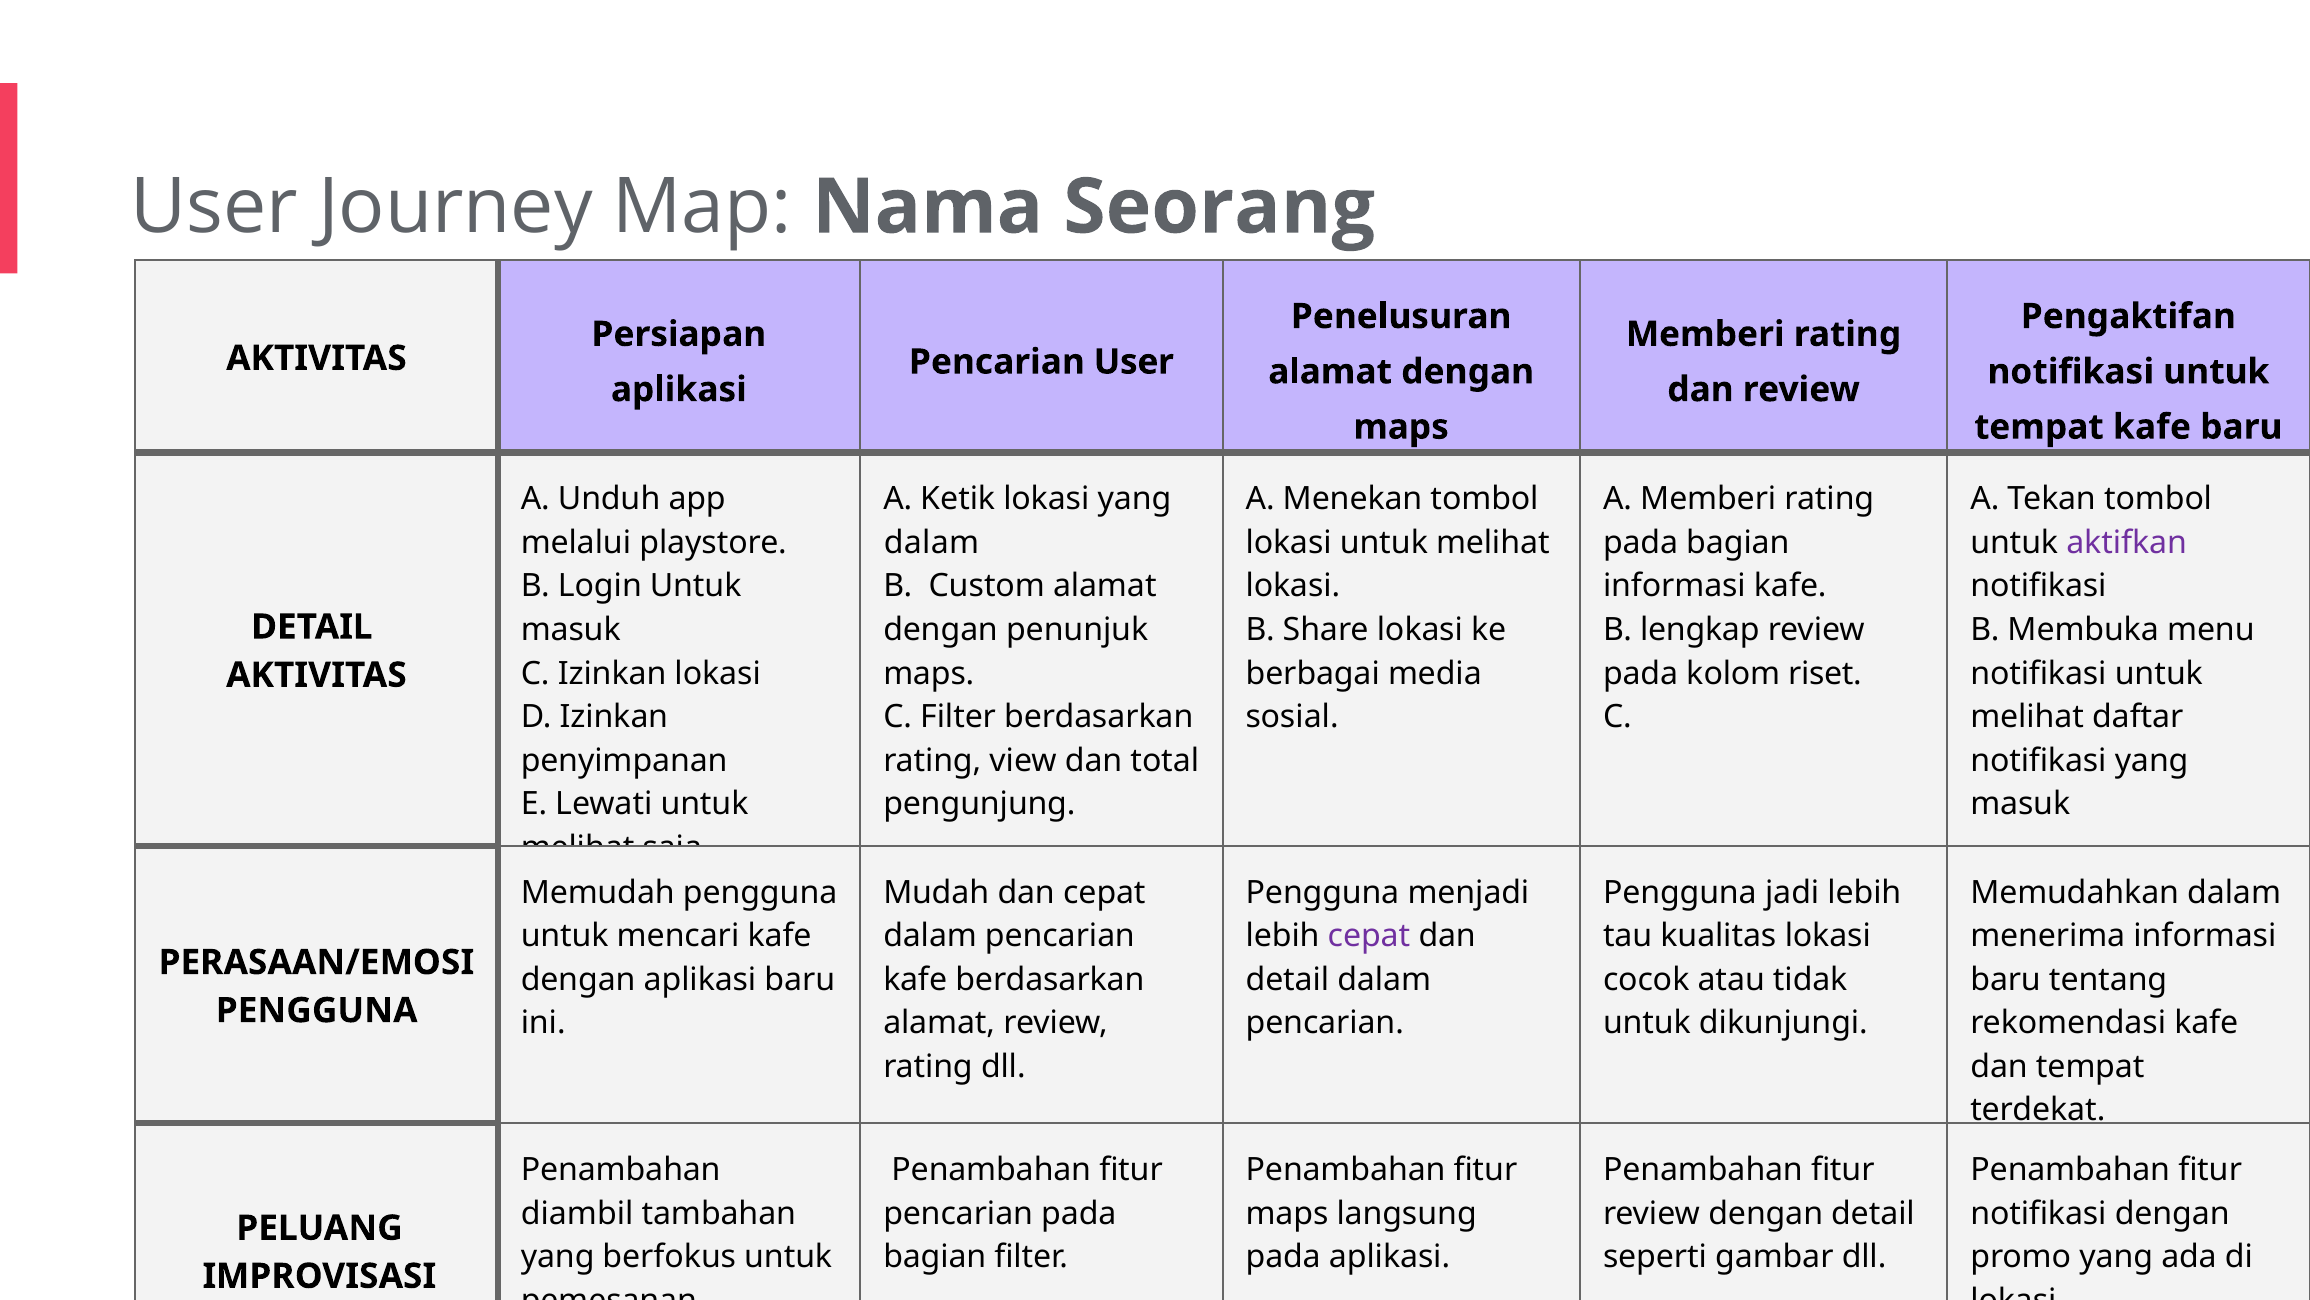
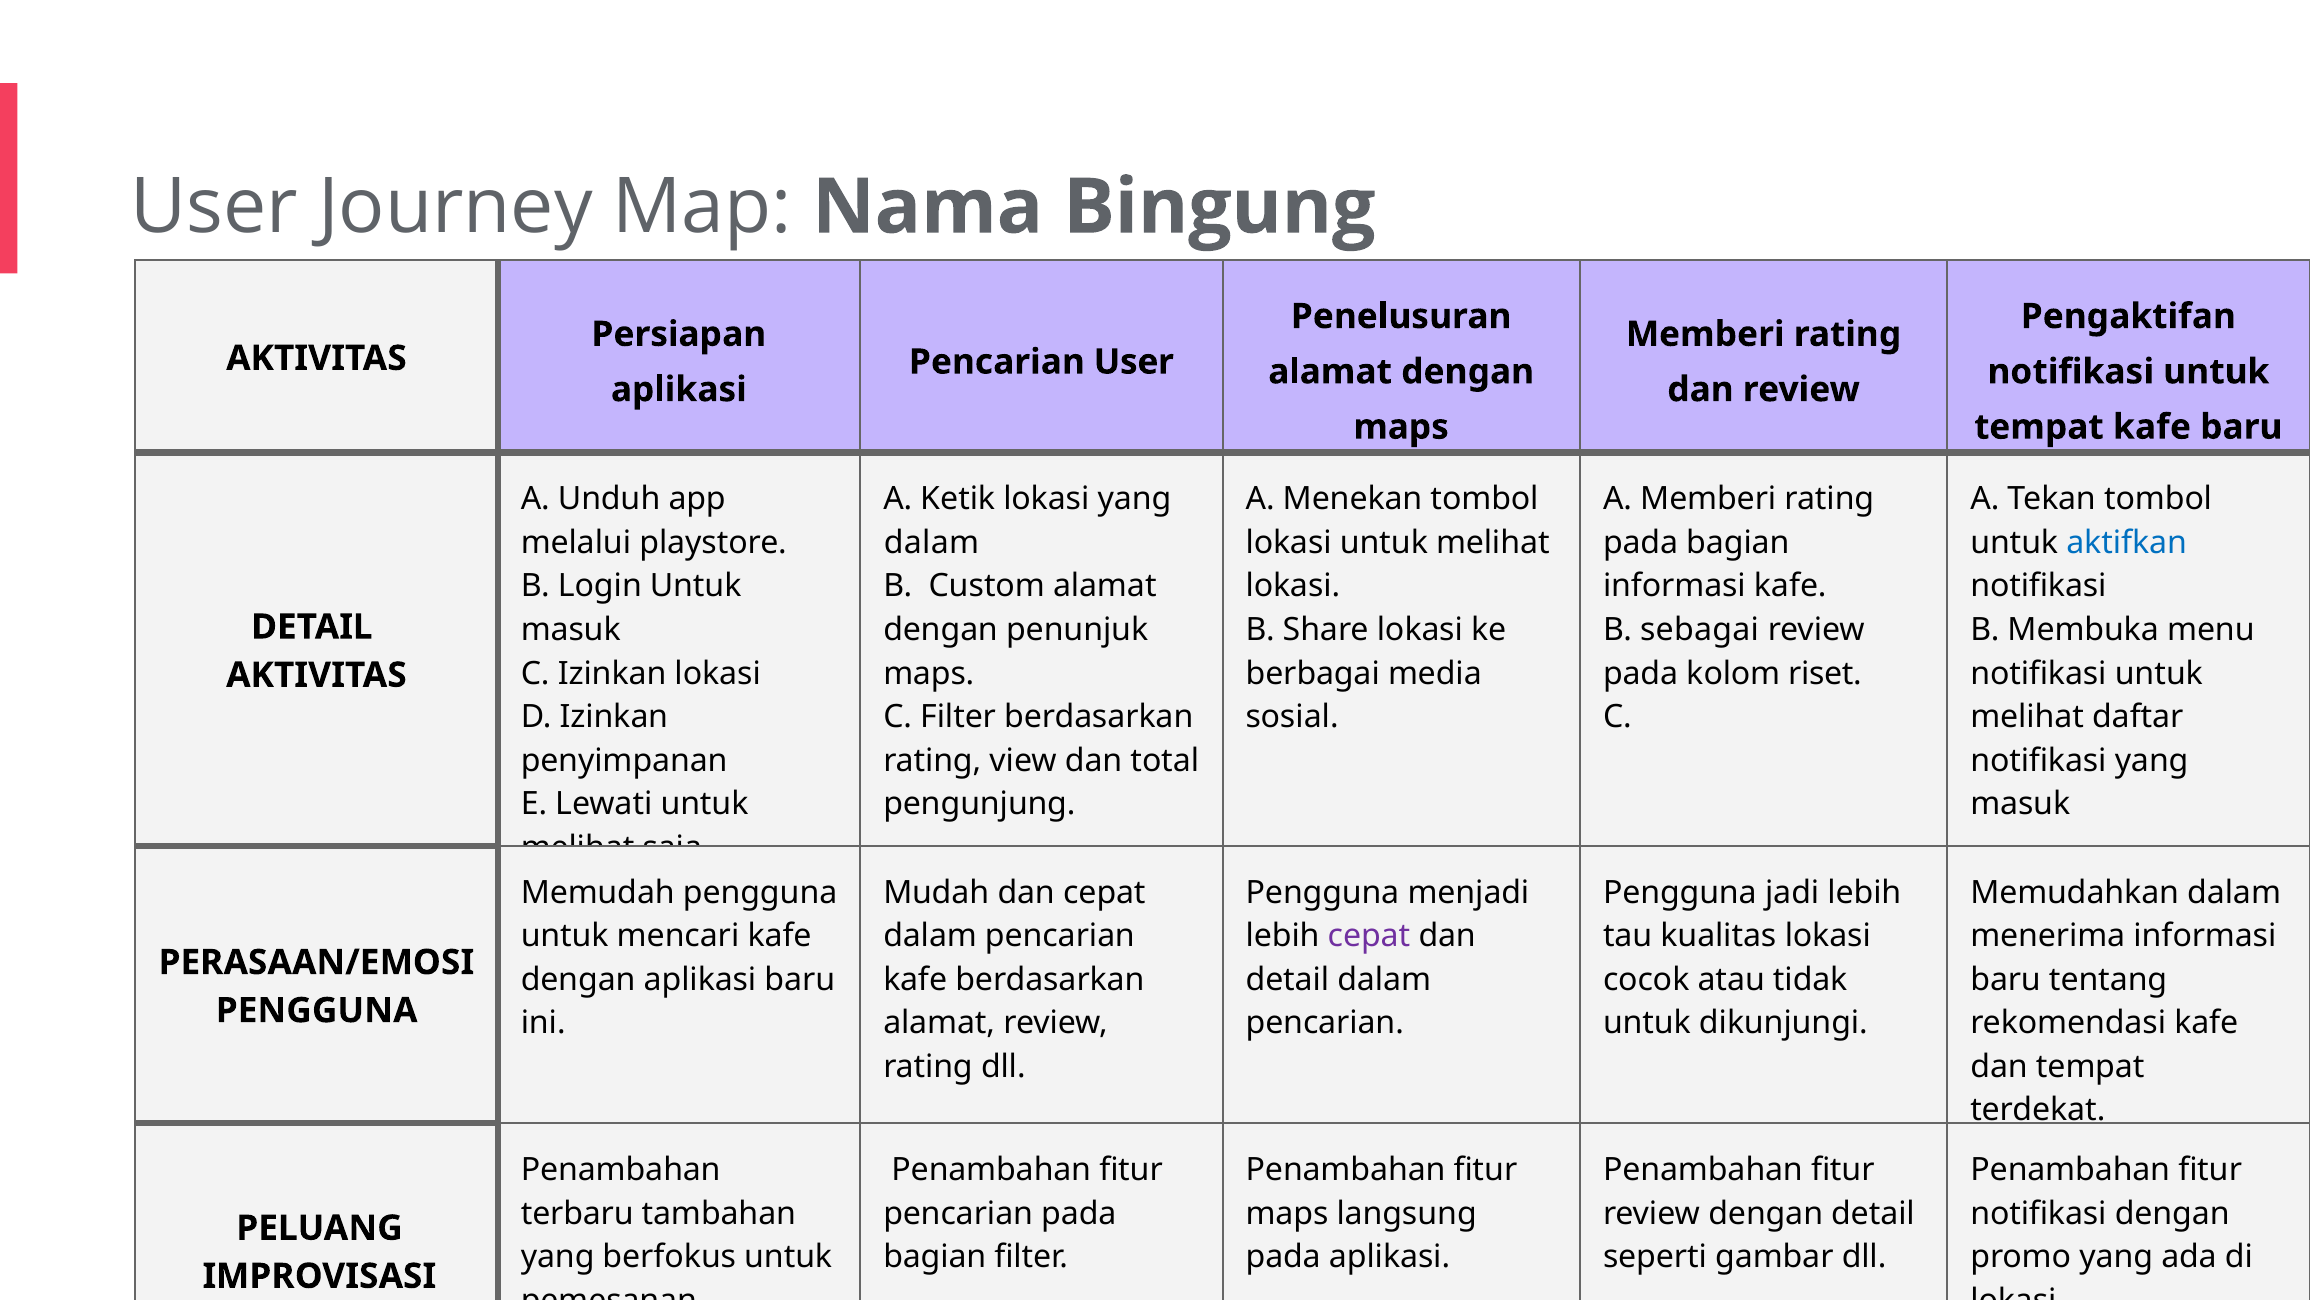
Seorang: Seorang -> Bingung (1219, 207)
aktifkan colour: purple -> blue (2127, 542)
lengkap: lengkap -> sebagai (1699, 630)
diambil: diambil -> terbaru (577, 1213)
